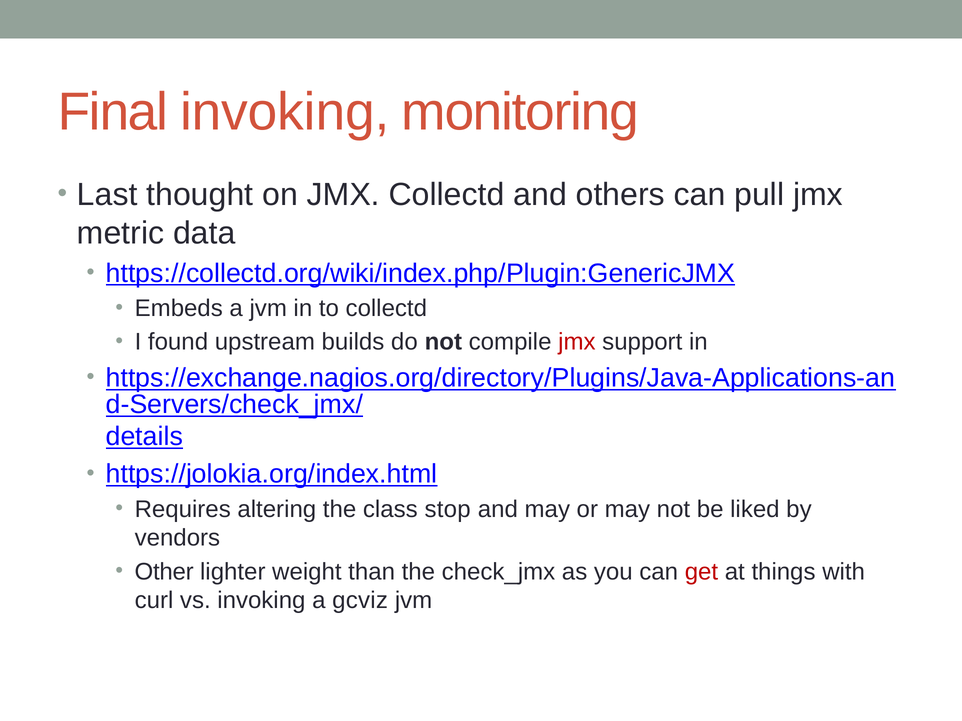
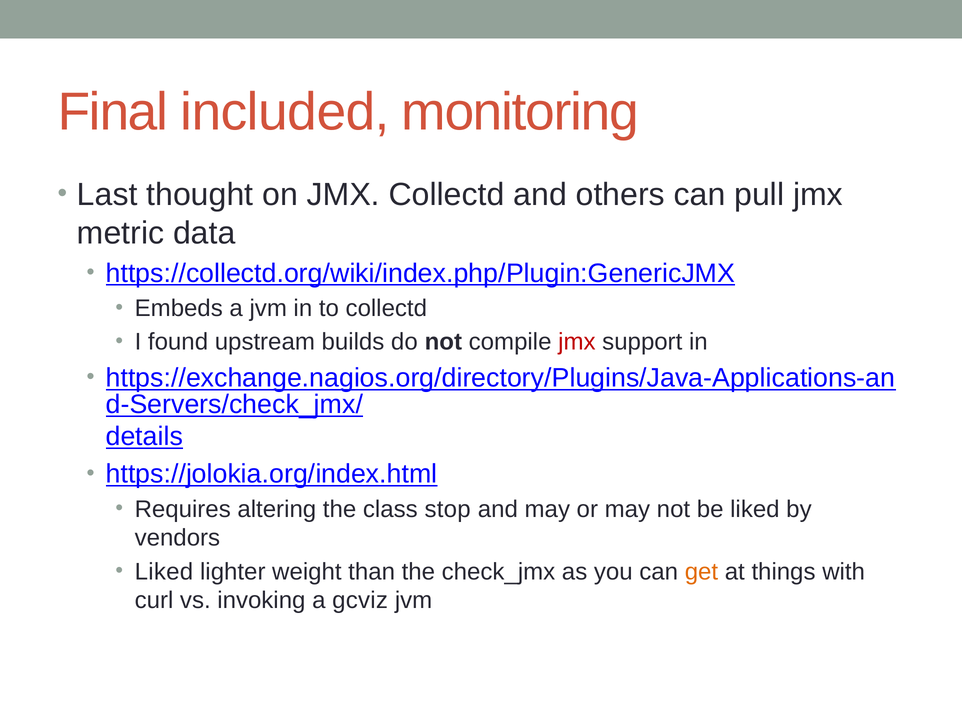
Final invoking: invoking -> included (285, 112)
Other: Other -> Liked (164, 572)
get colour: red -> orange (701, 572)
